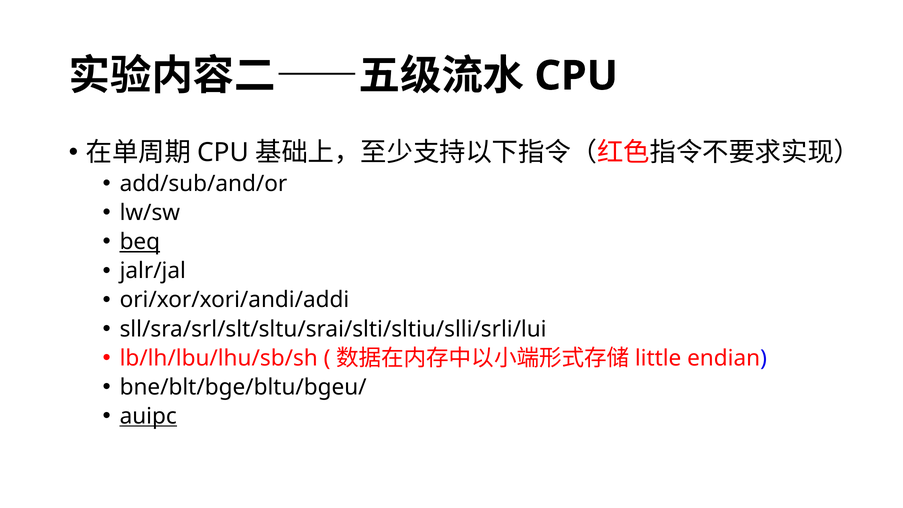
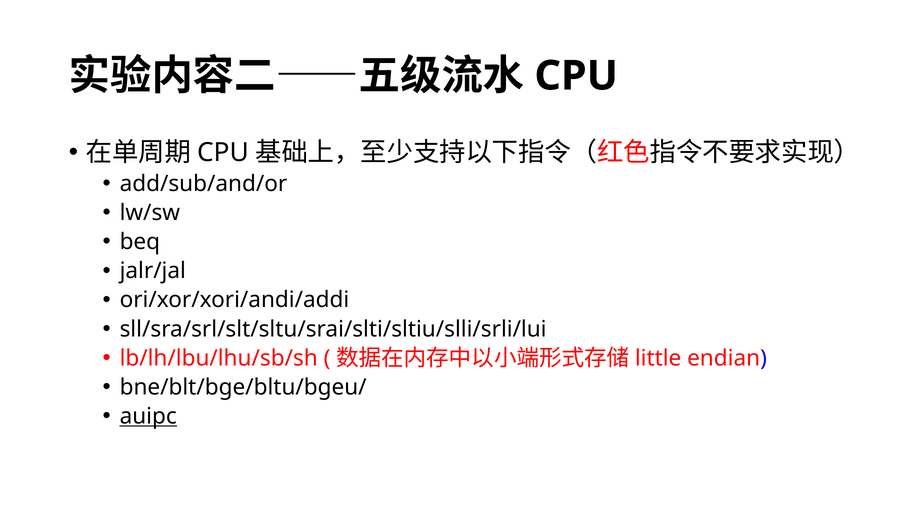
beq underline: present -> none (140, 242)
